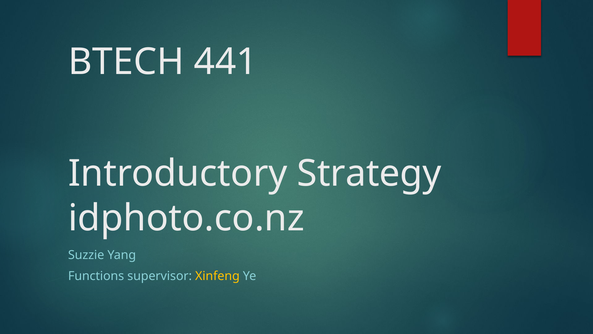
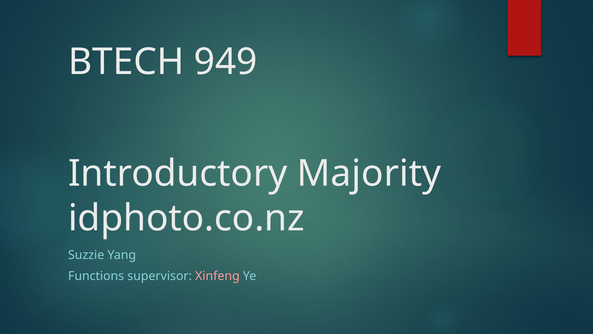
441: 441 -> 949 (226, 62)
Strategy: Strategy -> Majority (369, 173)
Xinfeng colour: yellow -> pink (217, 276)
